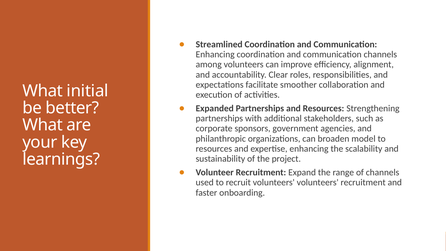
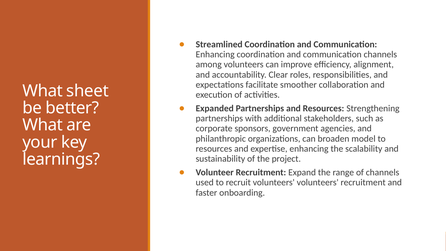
initial: initial -> sheet (88, 91)
